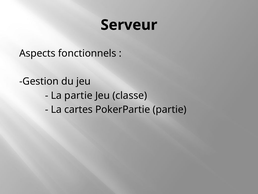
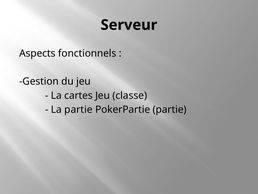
La partie: partie -> cartes (79, 95)
La cartes: cartes -> partie (78, 109)
